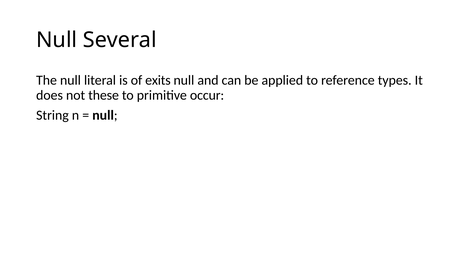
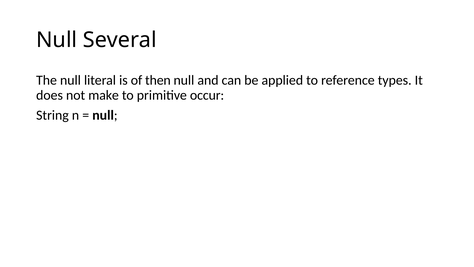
exits: exits -> then (158, 80)
these: these -> make (104, 95)
